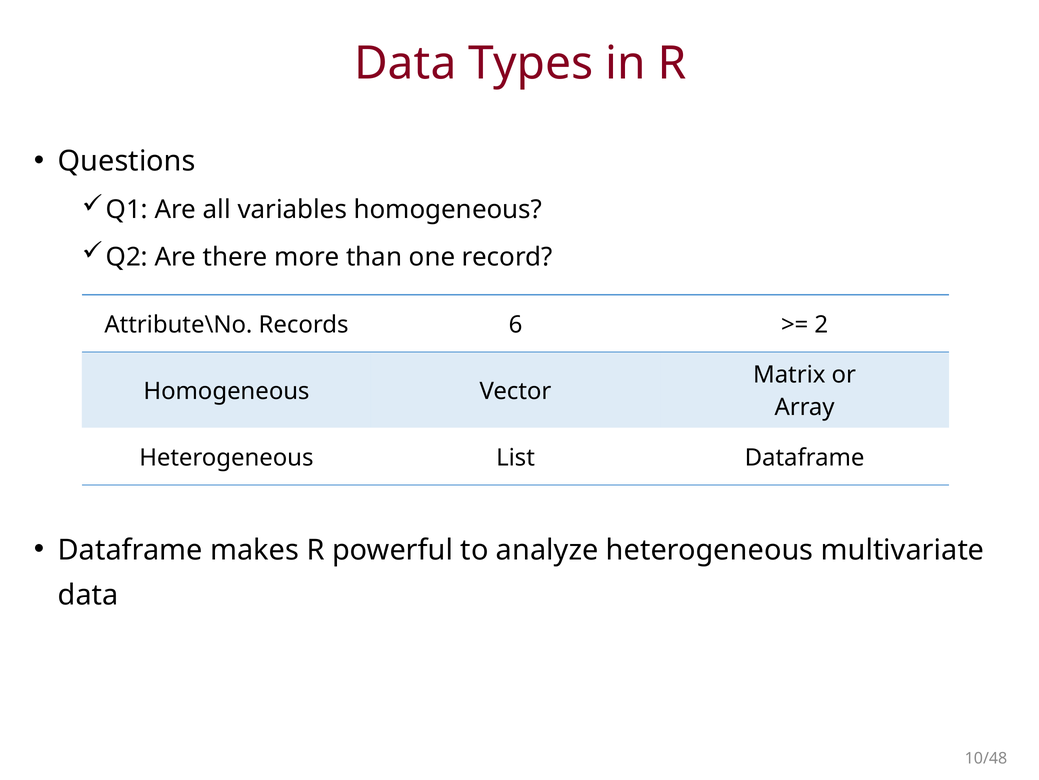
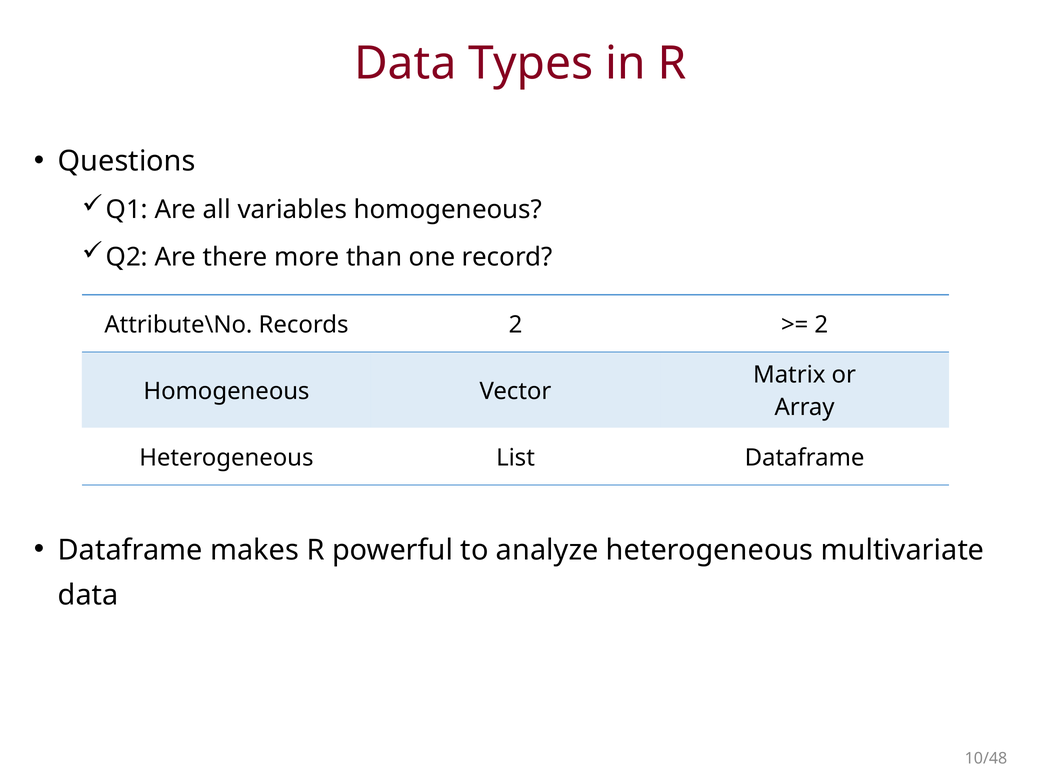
Records 6: 6 -> 2 (516, 324)
